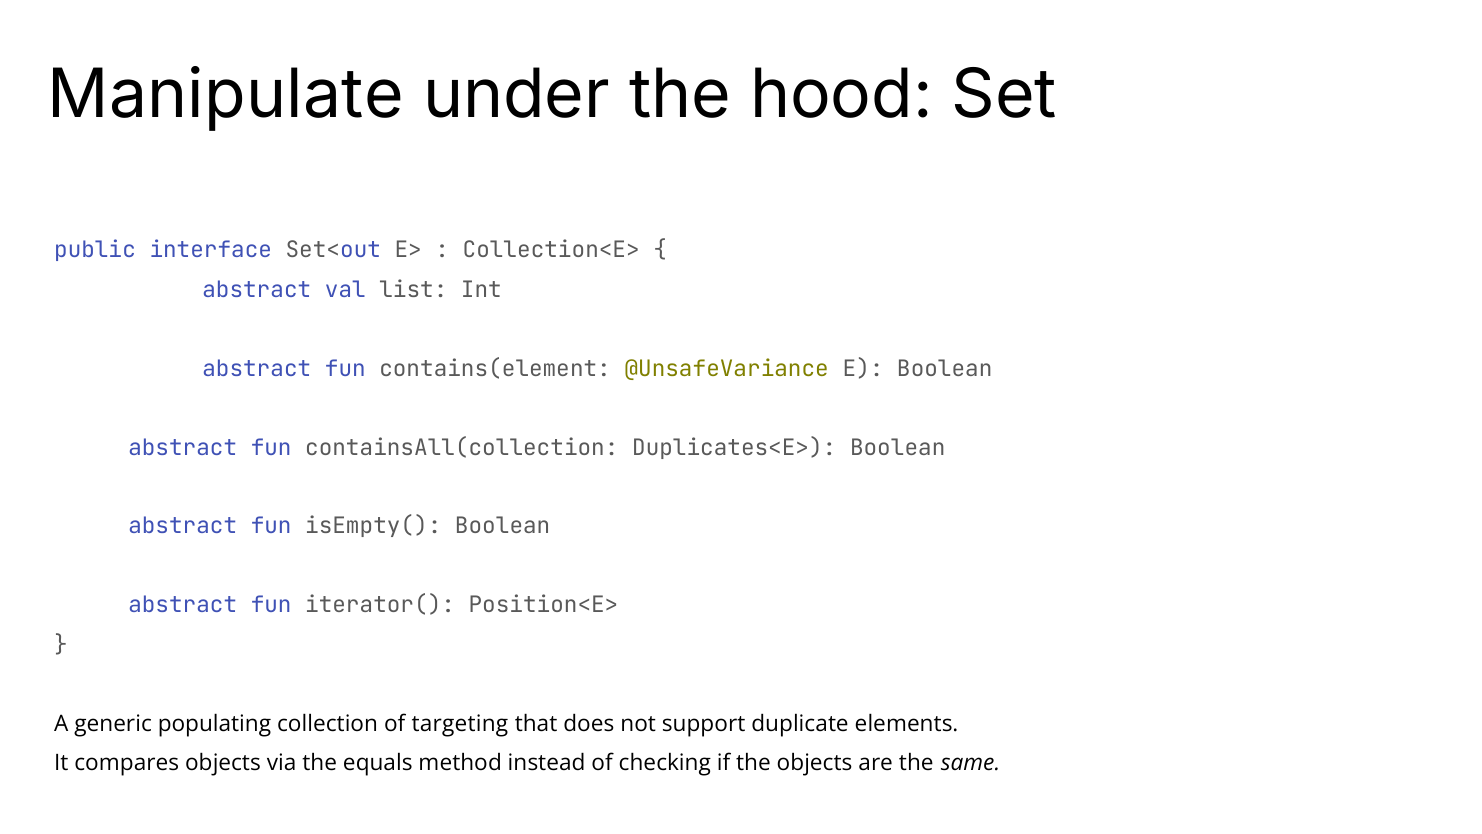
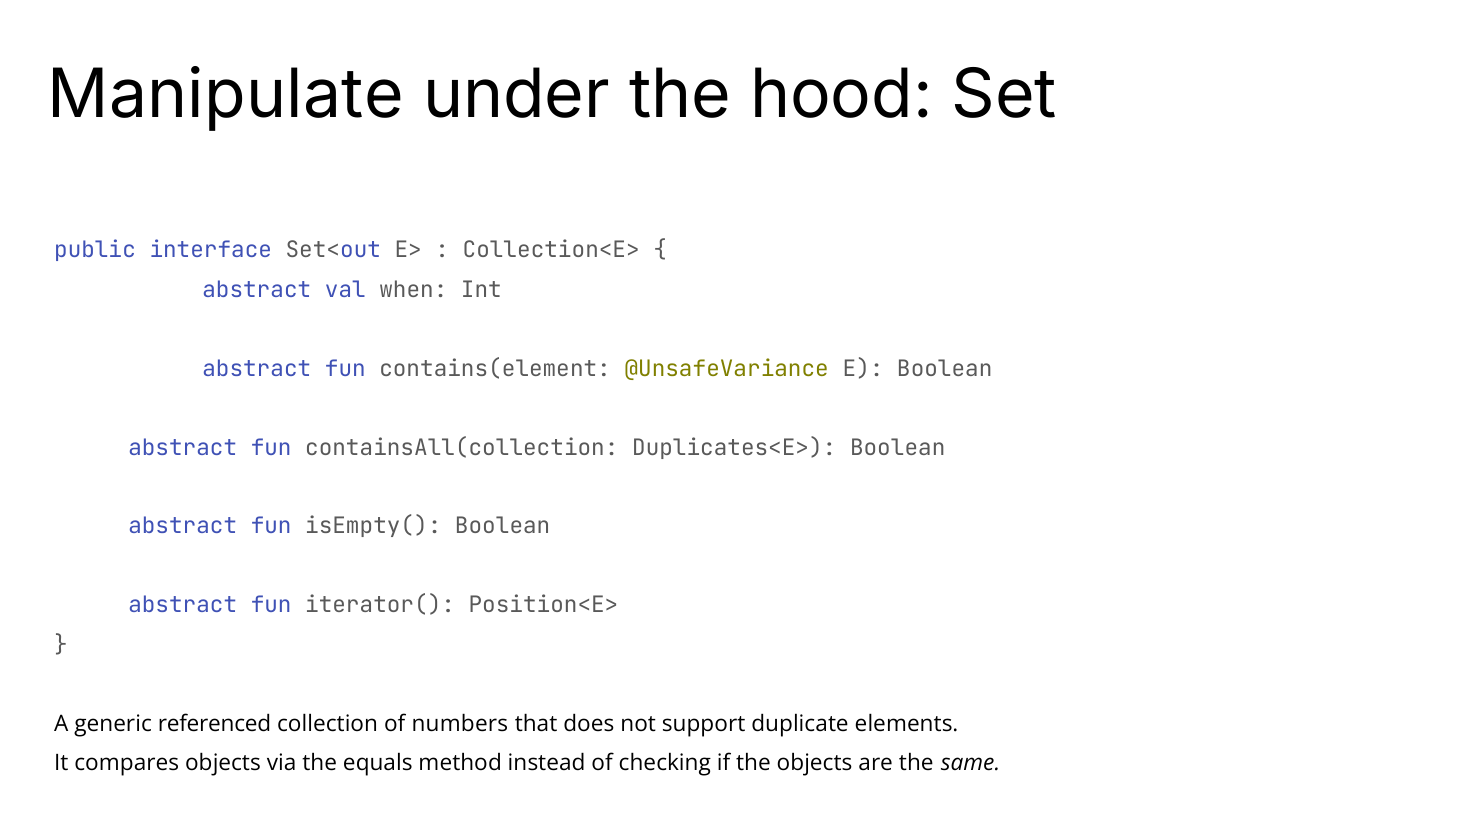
list: list -> when (413, 290)
populating: populating -> referenced (215, 723)
targeting: targeting -> numbers (460, 723)
